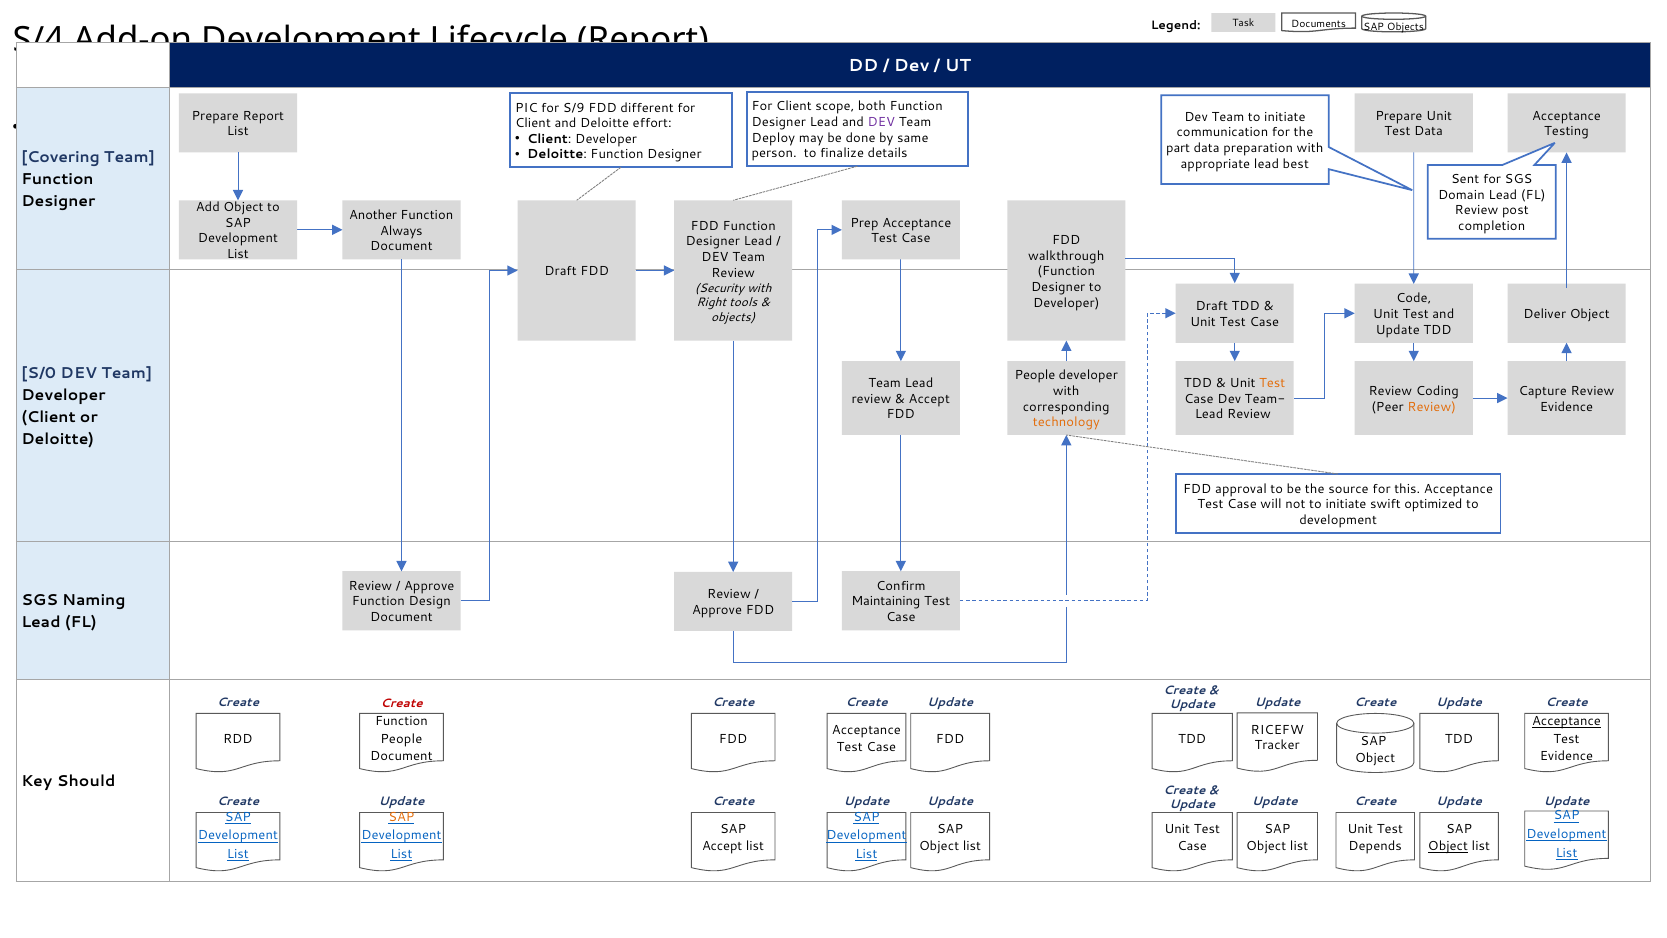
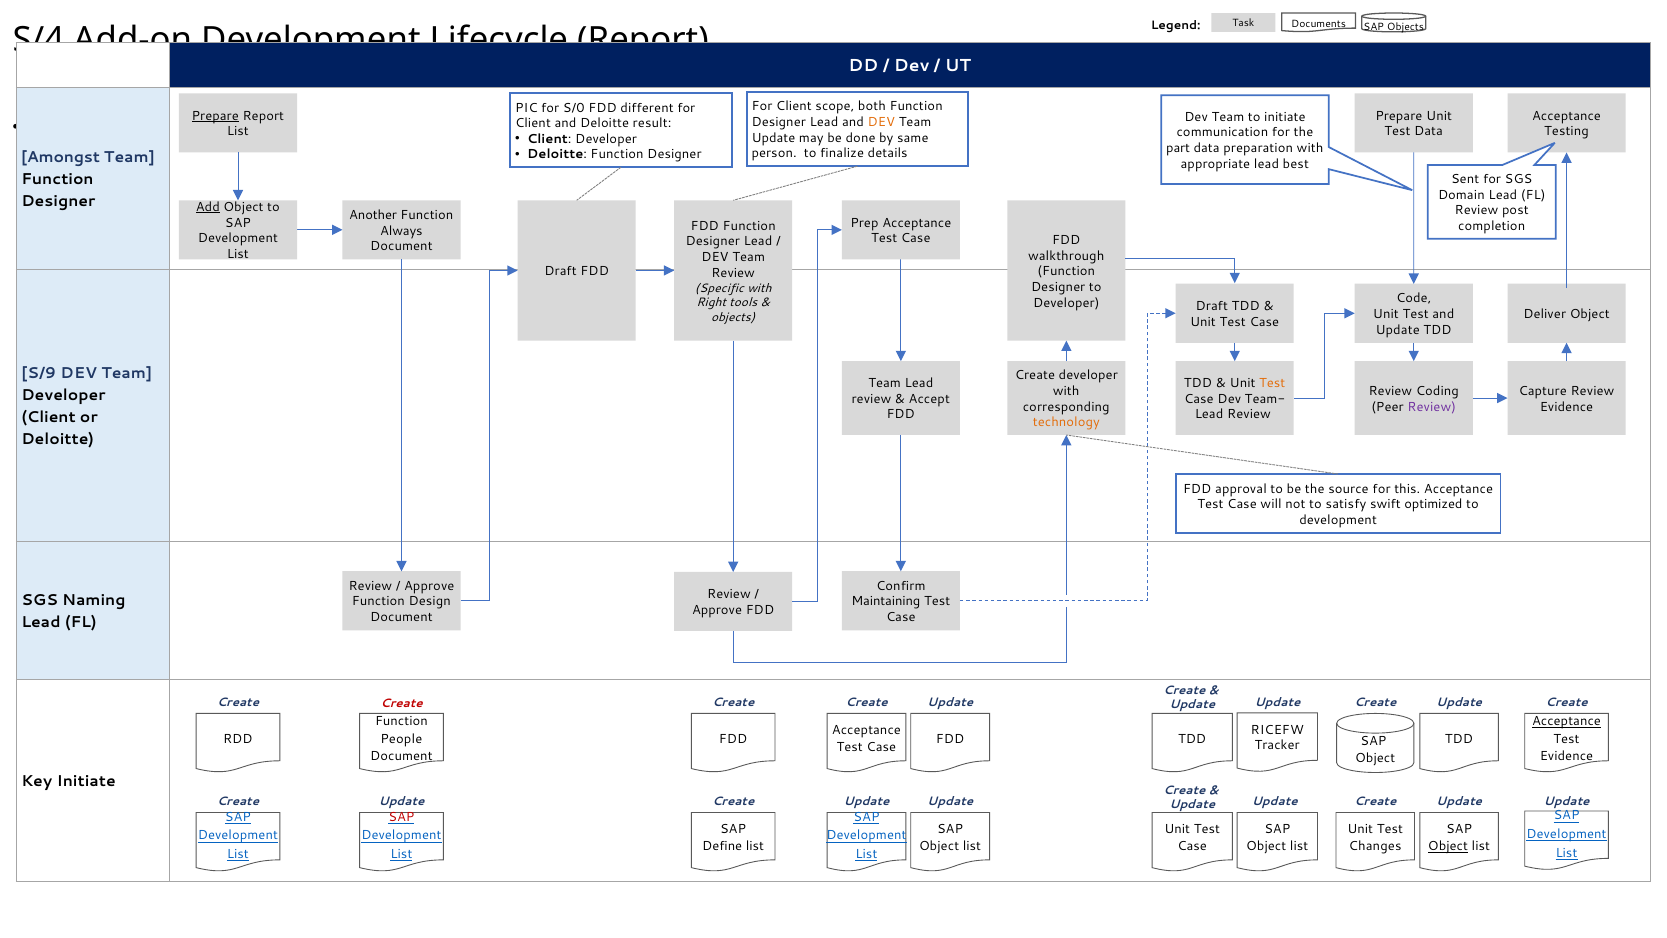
S/9: S/9 -> S/0 (574, 108)
Prepare underline: none -> present (215, 116)
DEV colour: purple -> orange (881, 122)
effort: effort -> result (652, 123)
Deploy: Deploy -> Update (773, 138)
Covering: Covering -> Amongst (61, 157)
Add underline: none -> present (208, 207)
Security: Security -> Specific (719, 288)
S/0: S/0 -> S/9 (39, 373)
People: People -> Create (1035, 375)
Review colour: orange -> purple (1432, 407)
not to initiate: initiate -> satisfy (1346, 504)
Key Should: Should -> Initiate (86, 781)
SAP colour: orange -> red (401, 817)
Accept: Accept -> Define (722, 846)
Depends: Depends -> Changes (1375, 846)
